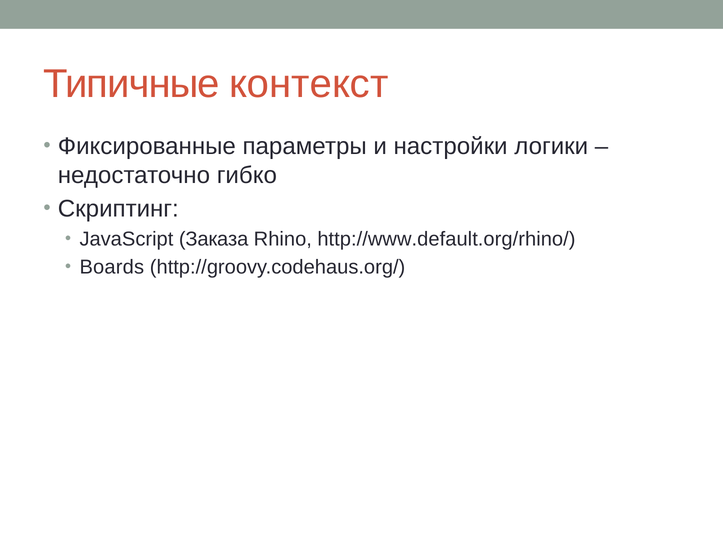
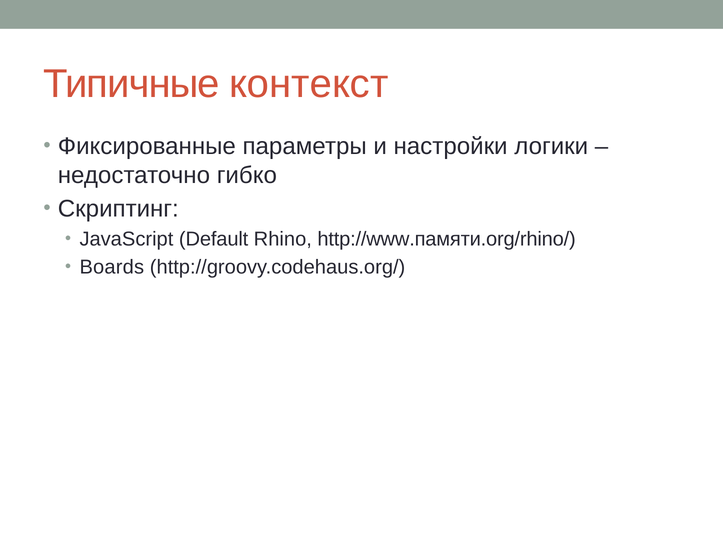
Заказа: Заказа -> Default (214, 239)
http://www.default.org/rhino/: http://www.default.org/rhino/ -> http://www.памяти.org/rhino/ (447, 239)
